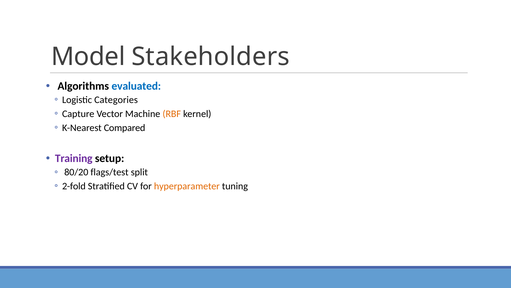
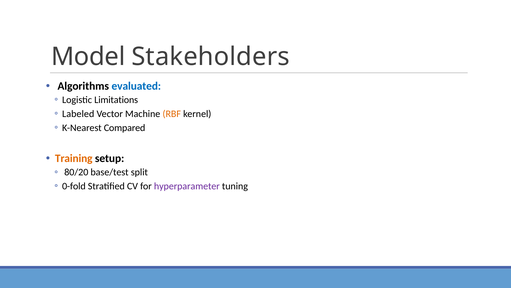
Categories: Categories -> Limitations (116, 100)
Capture: Capture -> Labeled (78, 114)
Training colour: purple -> orange (74, 158)
flags/test: flags/test -> base/test (110, 172)
2-fold: 2-fold -> 0-fold (74, 186)
hyperparameter colour: orange -> purple (187, 186)
